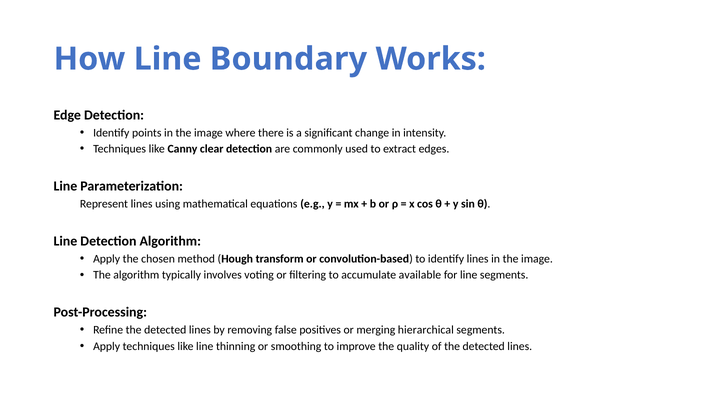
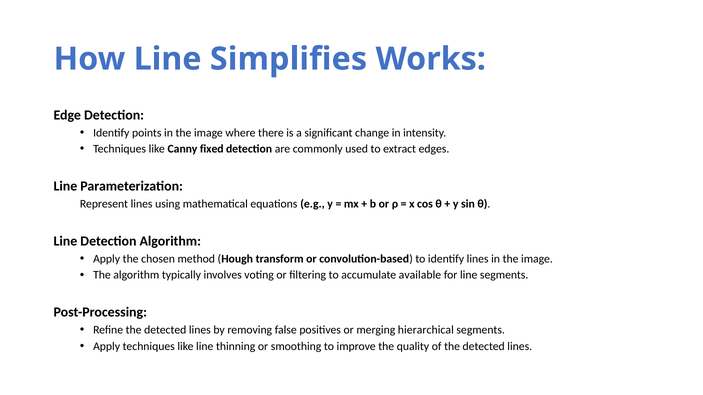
Boundary: Boundary -> Simplifies (288, 59)
clear: clear -> fixed (212, 149)
